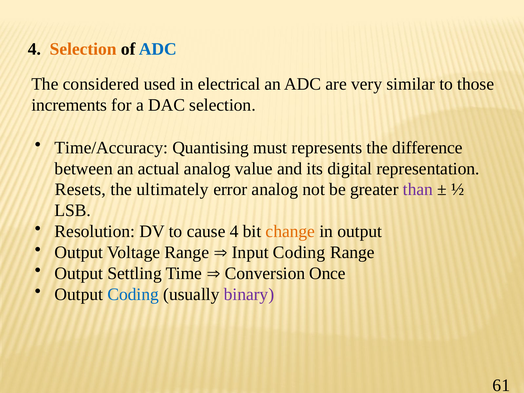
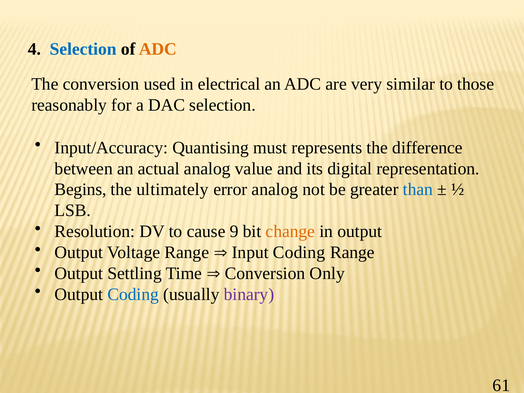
Selection colour: orange -> blue (83, 49)
ADC colour: blue -> orange (158, 49)
The considered: considered -> conversion (101, 84)
increments: increments -> reasonably (69, 105)
Time/Accuracy: Time/Accuracy -> Input/Accuracy (111, 148)
Resets: Resets -> Begins (81, 190)
than colour: purple -> blue (418, 190)
cause 4: 4 -> 9 (234, 231)
Once: Once -> Only (327, 273)
